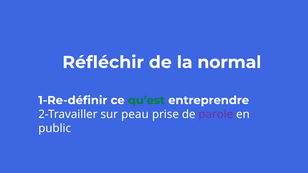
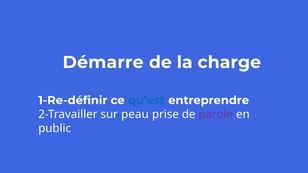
Réfléchir: Réfléchir -> Démarre (103, 62)
normal: normal -> charge (229, 62)
qu’est colour: green -> blue (146, 100)
